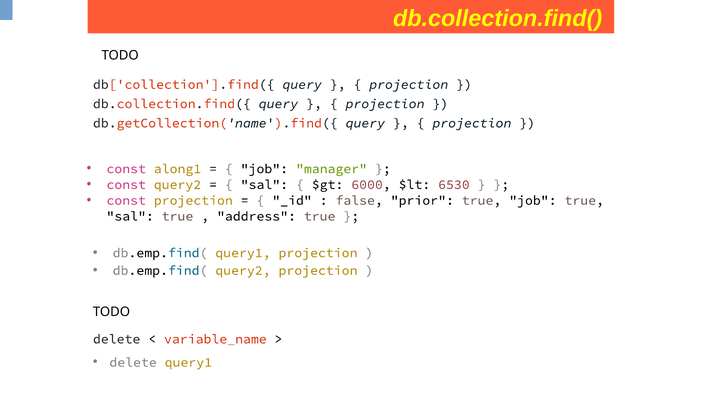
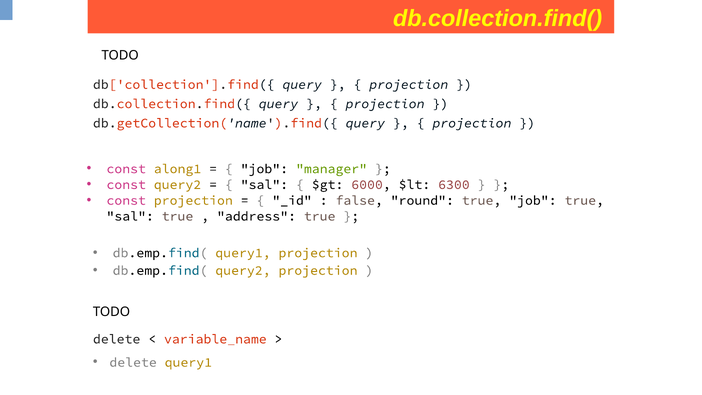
6530: 6530 -> 6300 (454, 185)
prior: prior -> round (422, 200)
